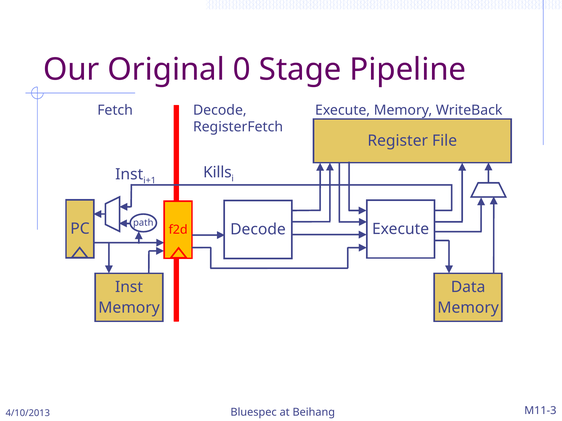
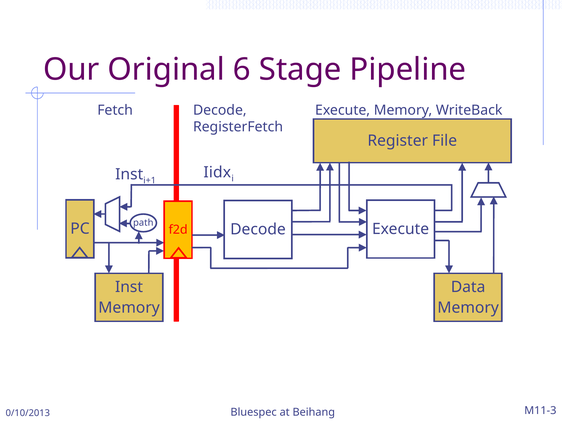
0: 0 -> 6 (242, 70)
Kills: Kills -> Iidx (217, 173)
4/10/2013: 4/10/2013 -> 0/10/2013 (28, 414)
